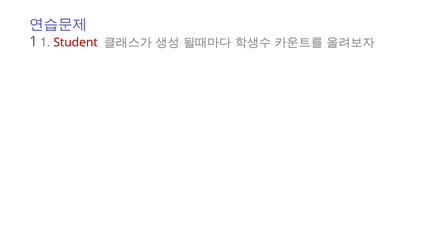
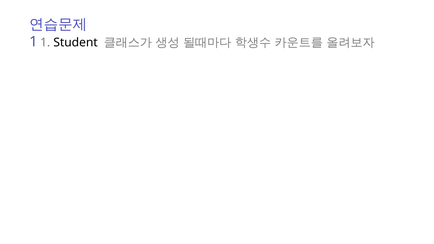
Student colour: red -> black (76, 42)
